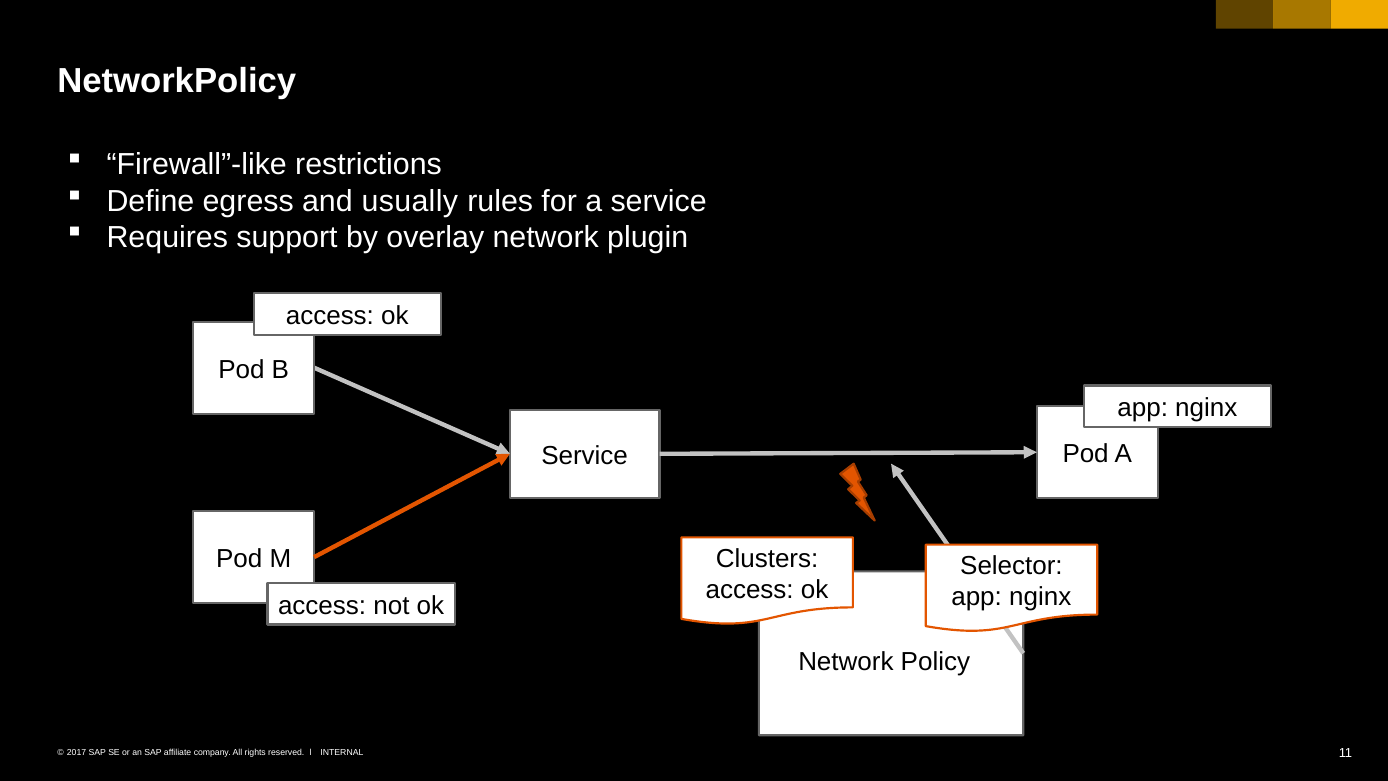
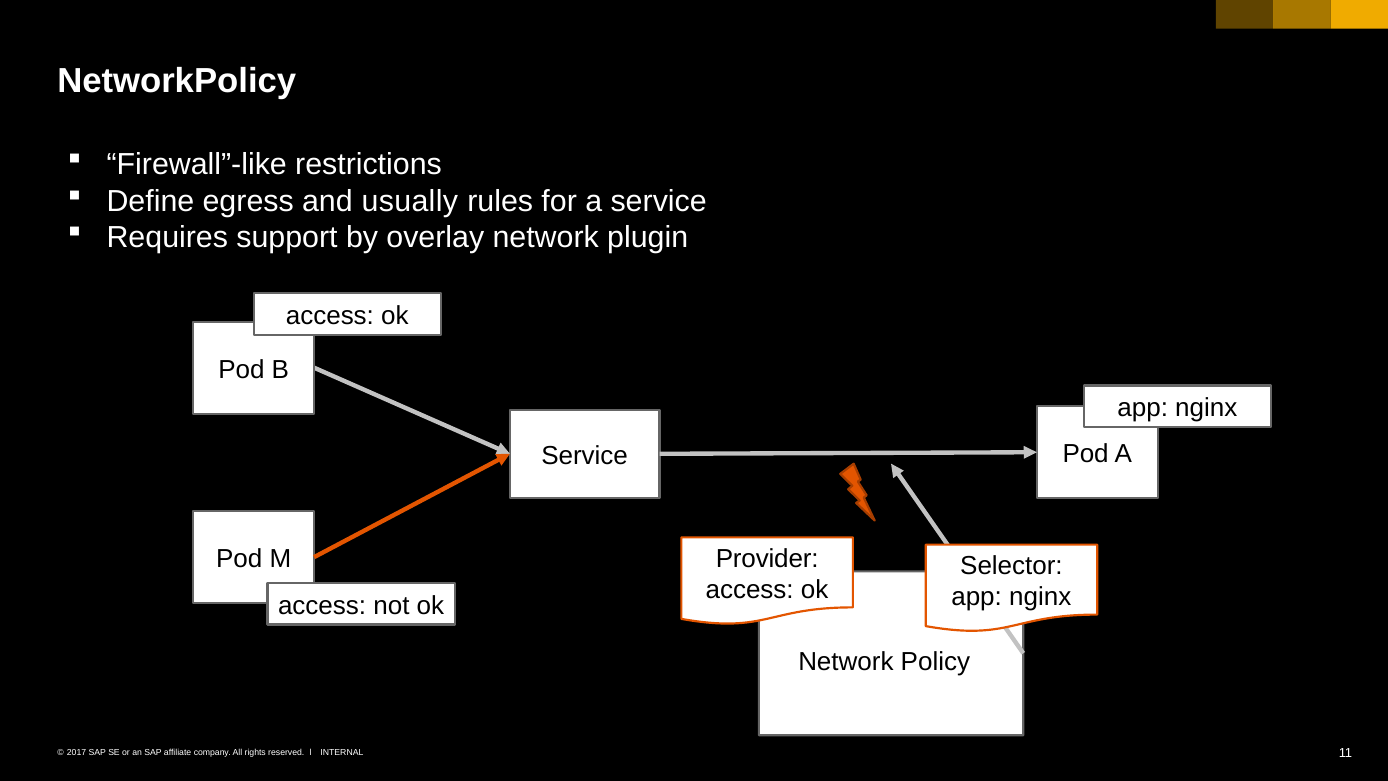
Clusters: Clusters -> Provider (767, 558)
